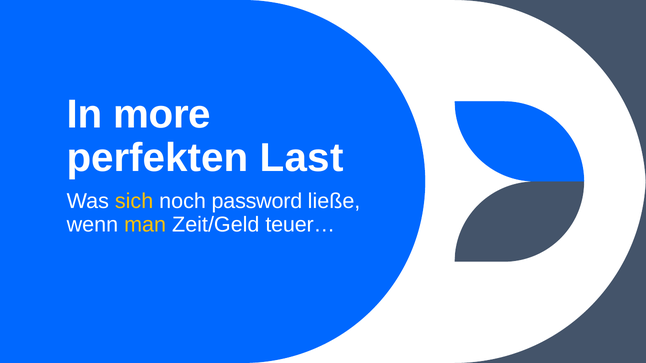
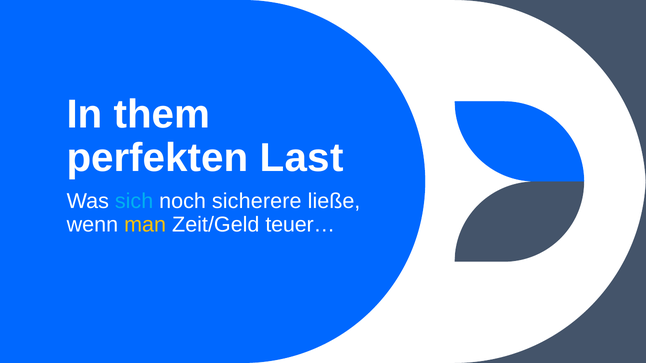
more: more -> them (162, 115)
sich colour: yellow -> light blue (134, 201)
password: password -> sicherere (257, 201)
